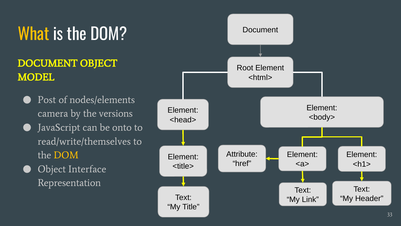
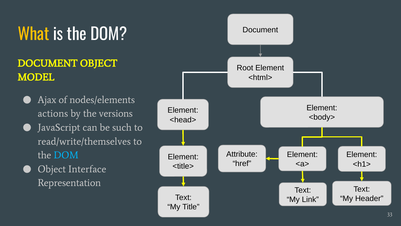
Post: Post -> Ajax (47, 100)
camera: camera -> actions (53, 113)
onto: onto -> such (122, 127)
DOM colour: yellow -> light blue (66, 155)
